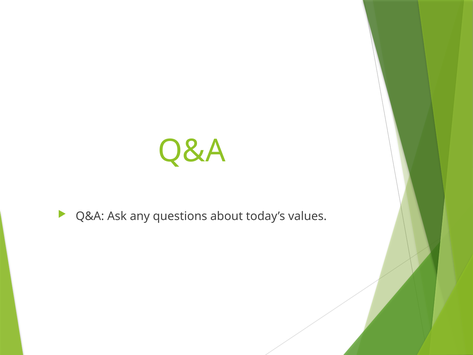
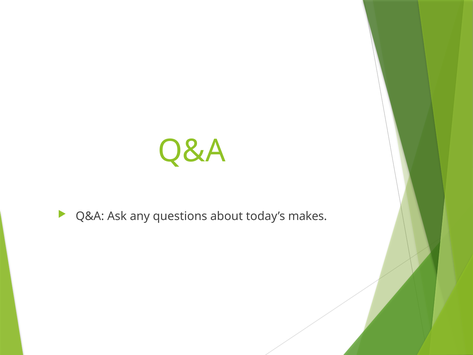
values: values -> makes (308, 216)
